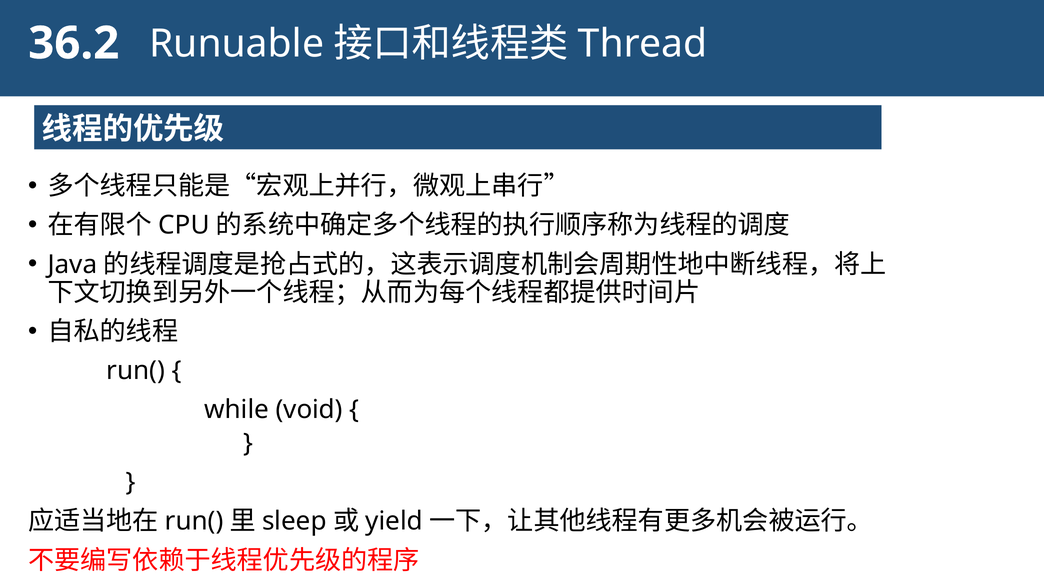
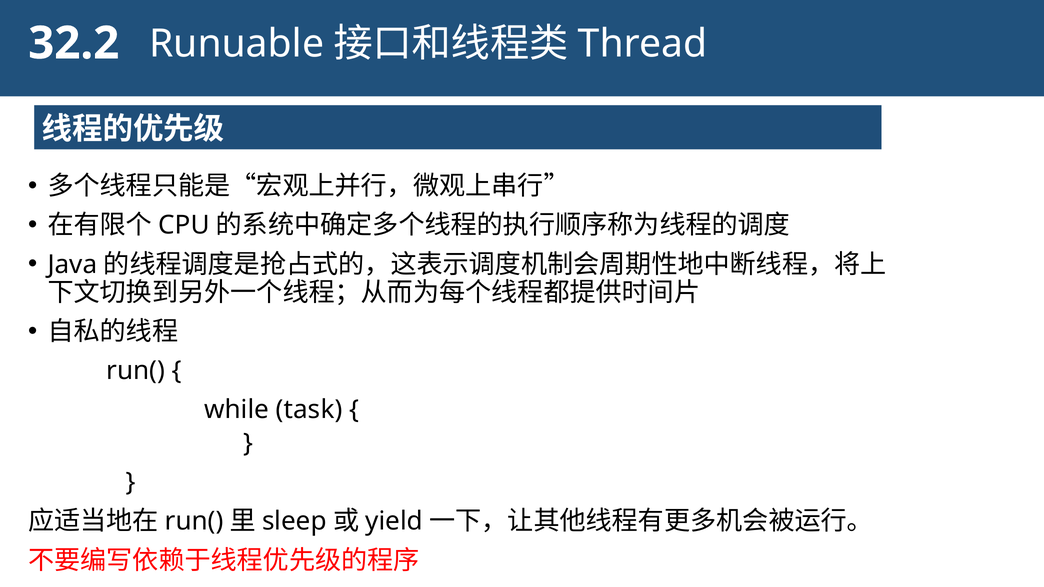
36.2: 36.2 -> 32.2 (74, 43)
void: void -> task (309, 410)
